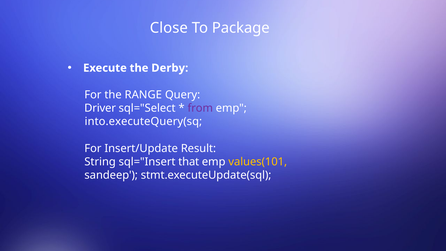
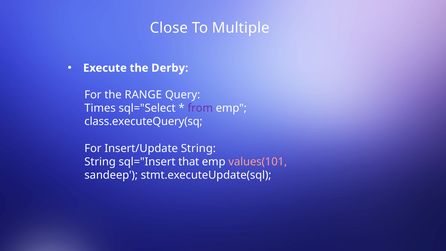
Package: Package -> Multiple (241, 28)
Driver: Driver -> Times (100, 108)
into.executeQuery(sq: into.executeQuery(sq -> class.executeQuery(sq (143, 121)
Insert/Update Result: Result -> String (198, 148)
values(101 colour: yellow -> pink (258, 162)
